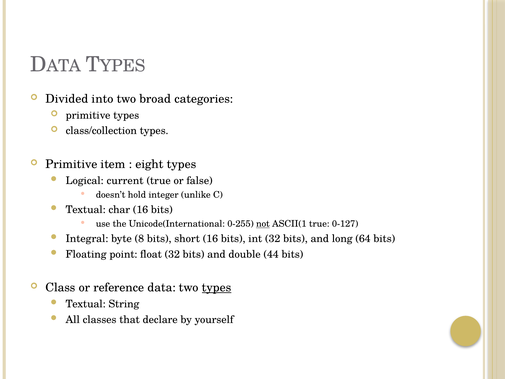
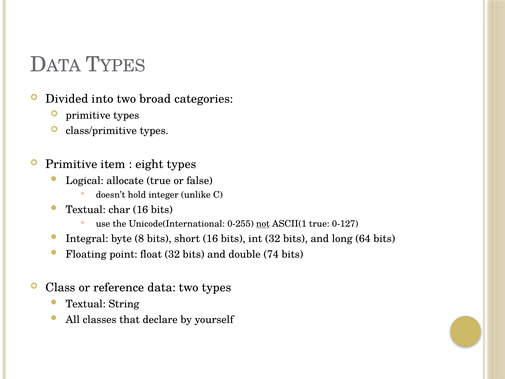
class/collection: class/collection -> class/primitive (101, 131)
current: current -> allocate (125, 180)
44: 44 -> 74 (271, 254)
types underline: present -> none (217, 287)
